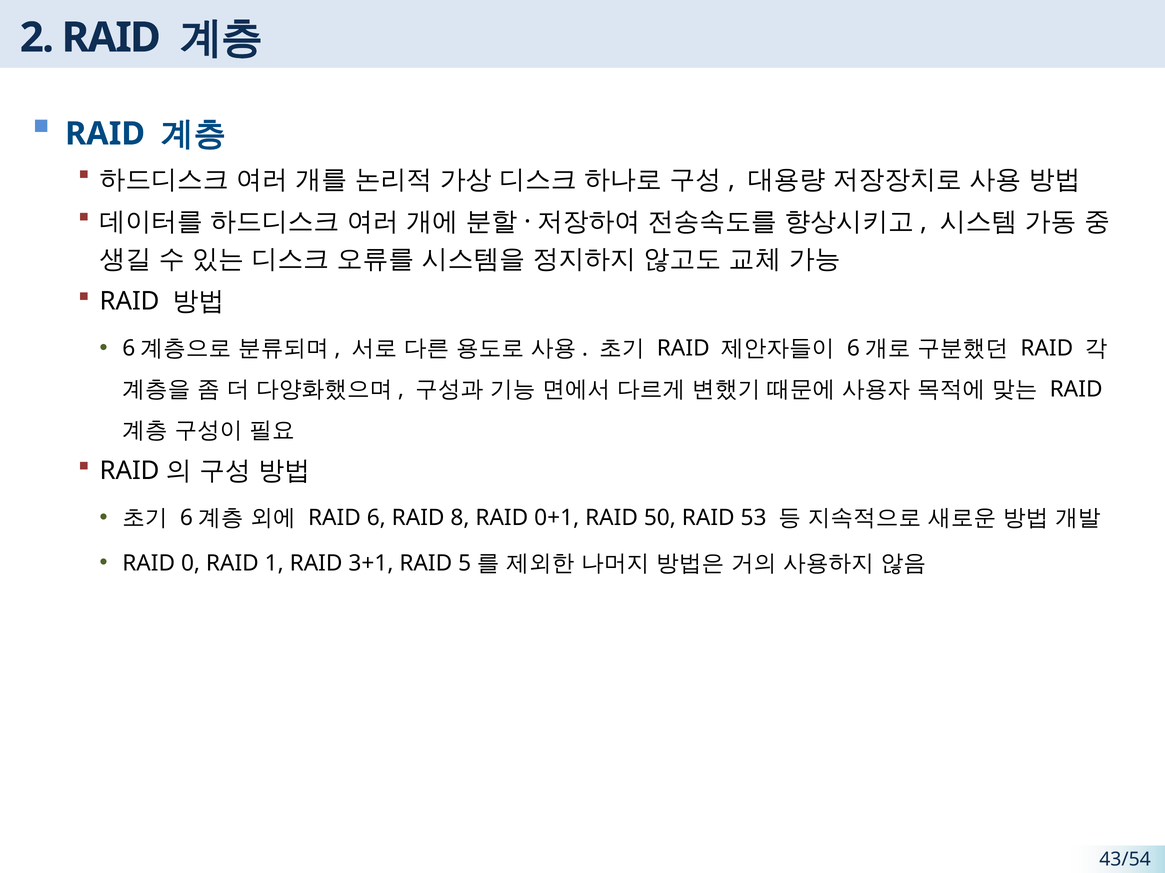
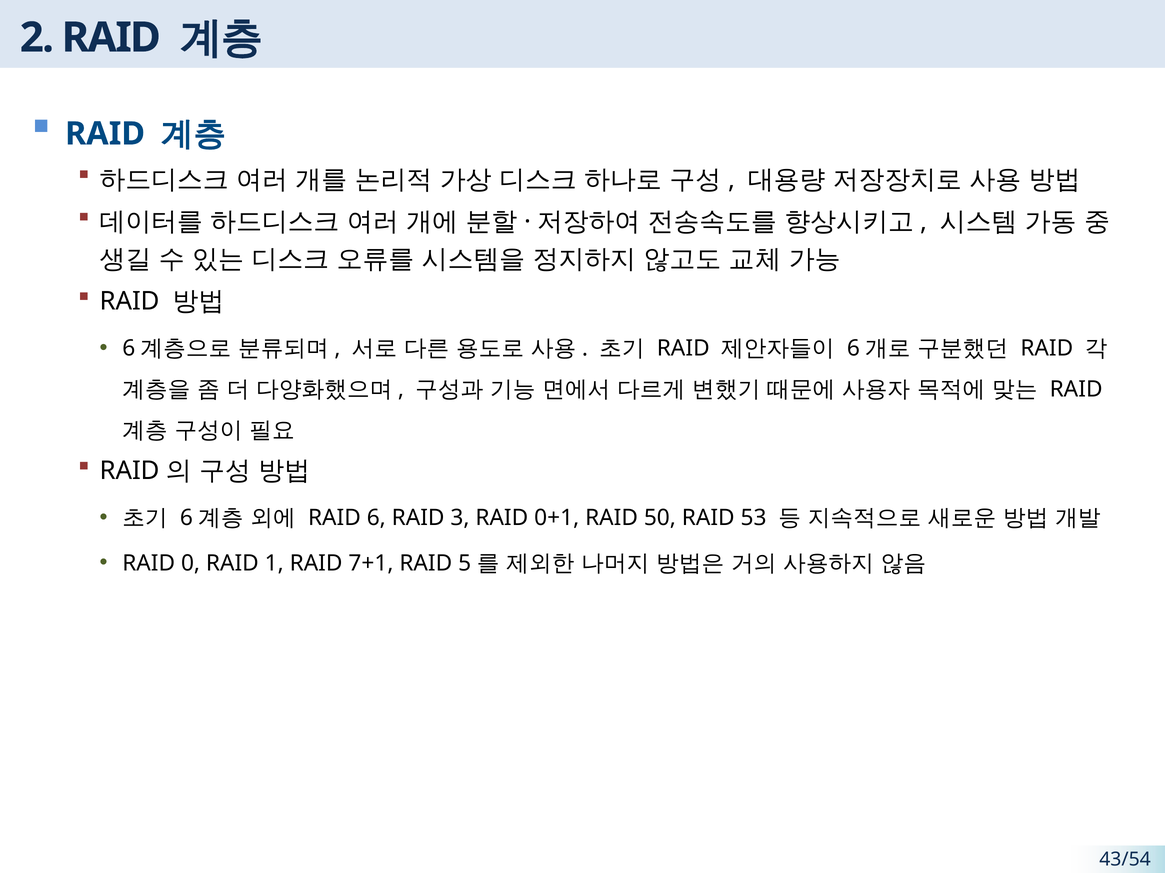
8: 8 -> 3 (460, 518)
3+1: 3+1 -> 7+1 (371, 564)
